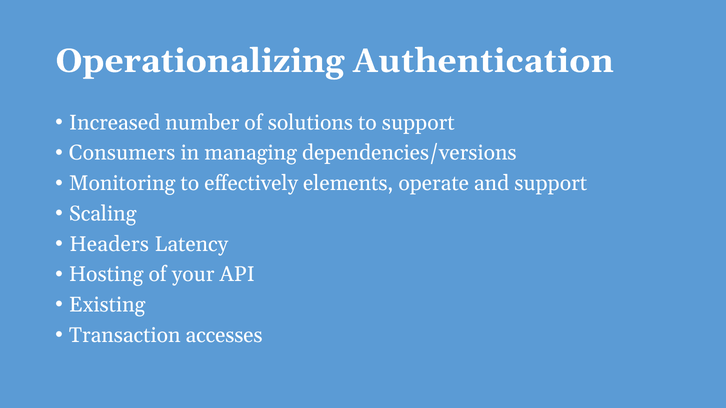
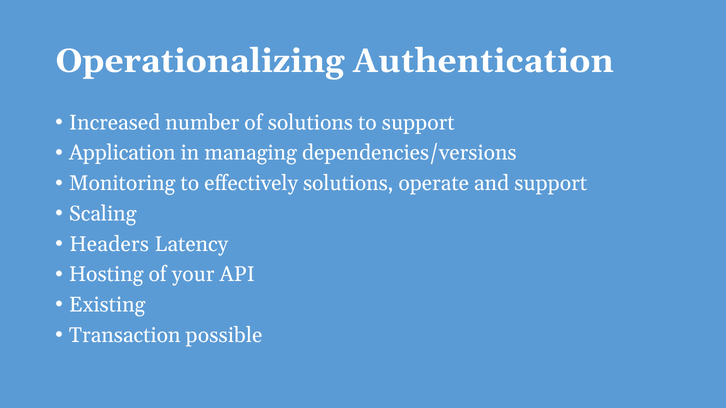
Consumers: Consumers -> Application (122, 153)
effectively elements: elements -> solutions (348, 183)
accesses: accesses -> possible (224, 335)
